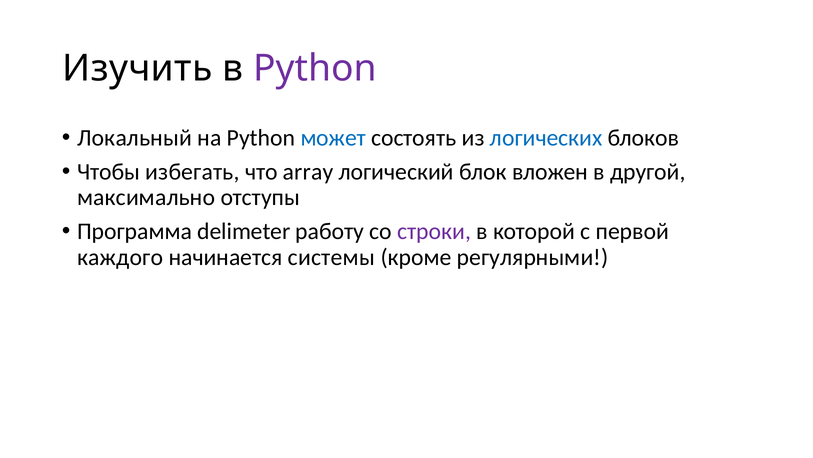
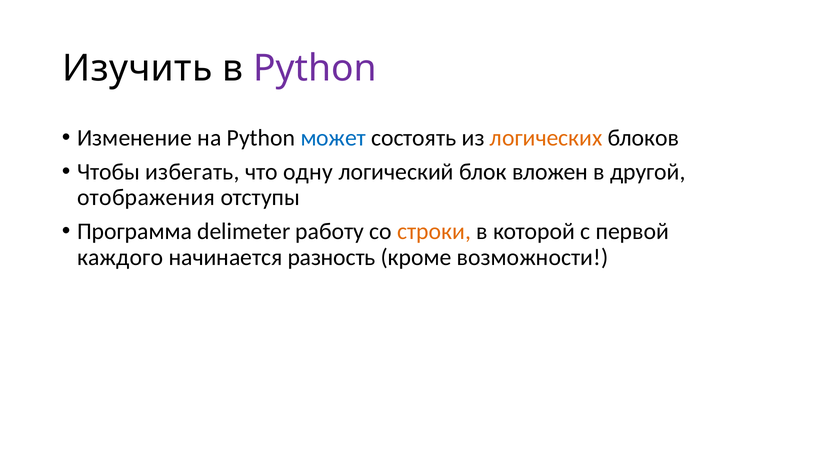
Локальный: Локальный -> Изменение (135, 137)
логических colour: blue -> orange (546, 137)
array: array -> одну (308, 172)
максимально: максимально -> отображения (146, 197)
строки colour: purple -> orange (434, 231)
системы: системы -> разность (332, 257)
регулярными: регулярными -> возможности (533, 257)
